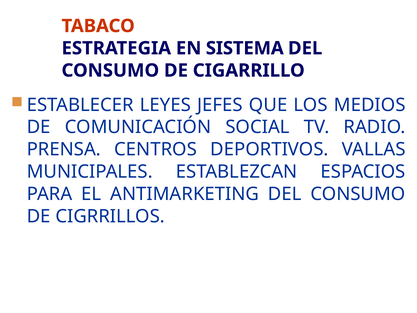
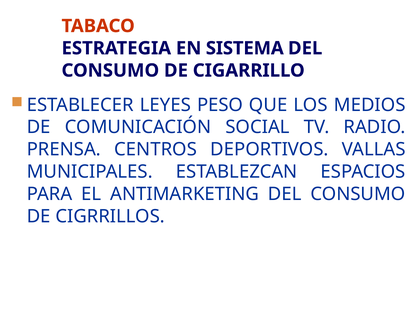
JEFES: JEFES -> PESO (220, 105)
